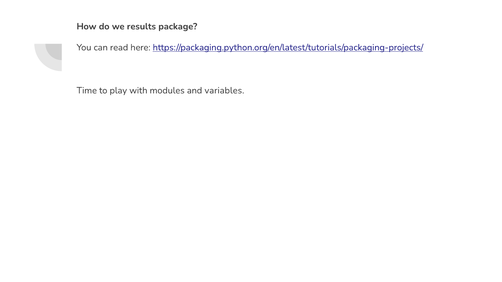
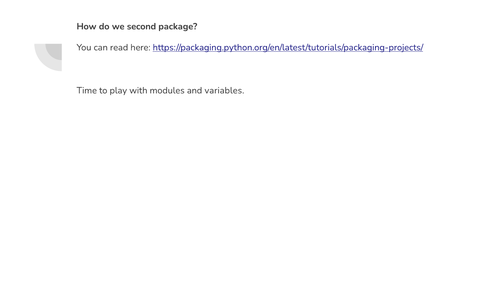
results: results -> second (141, 26)
